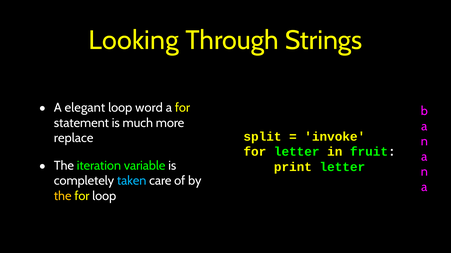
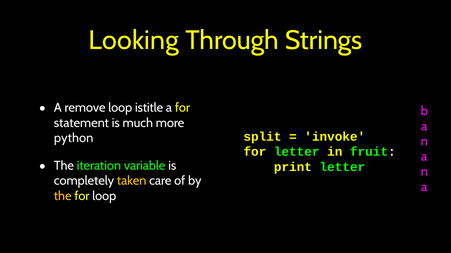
elegant: elegant -> remove (85, 108)
word: word -> istitle (149, 108)
replace: replace -> python (74, 138)
taken colour: light blue -> yellow (132, 181)
